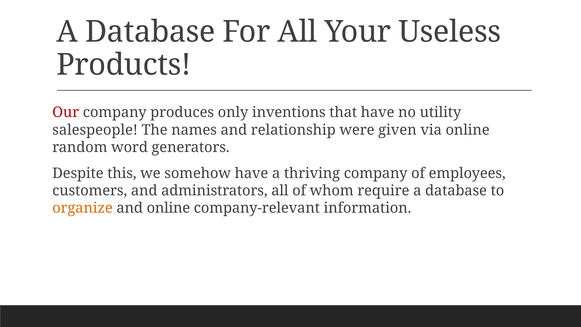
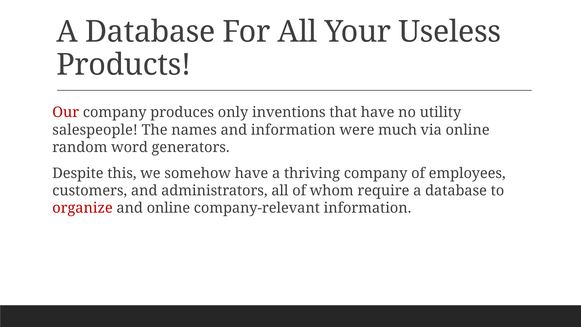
and relationship: relationship -> information (293, 130)
given: given -> much (398, 130)
organize colour: orange -> red (82, 208)
